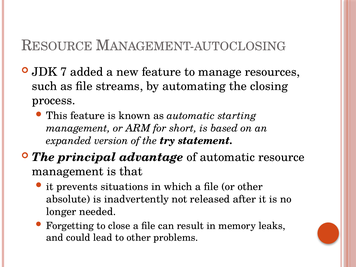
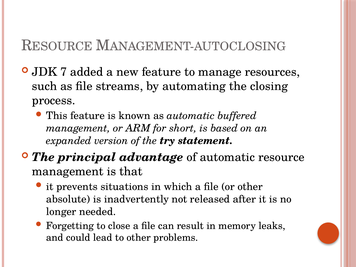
starting: starting -> buffered (237, 116)
